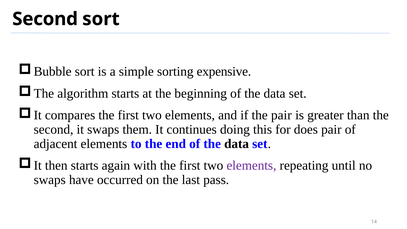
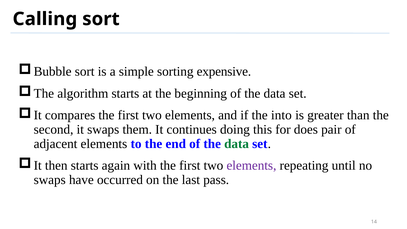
Second: Second -> Calling (45, 19)
the pair: pair -> into (281, 115)
data colour: black -> green (237, 144)
